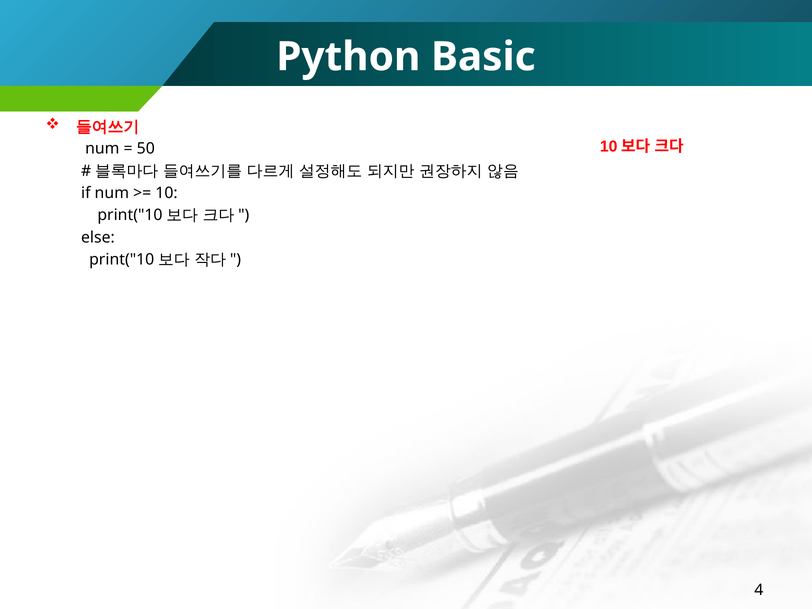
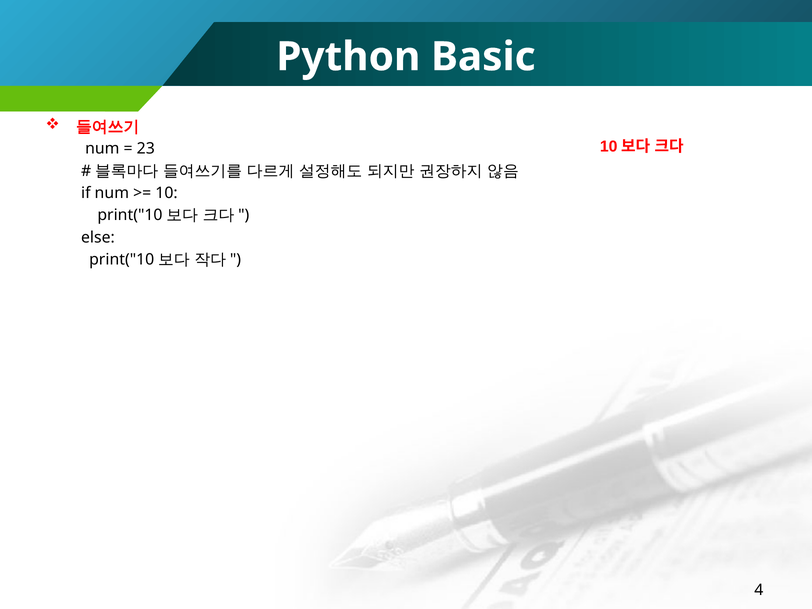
50: 50 -> 23 (146, 149)
